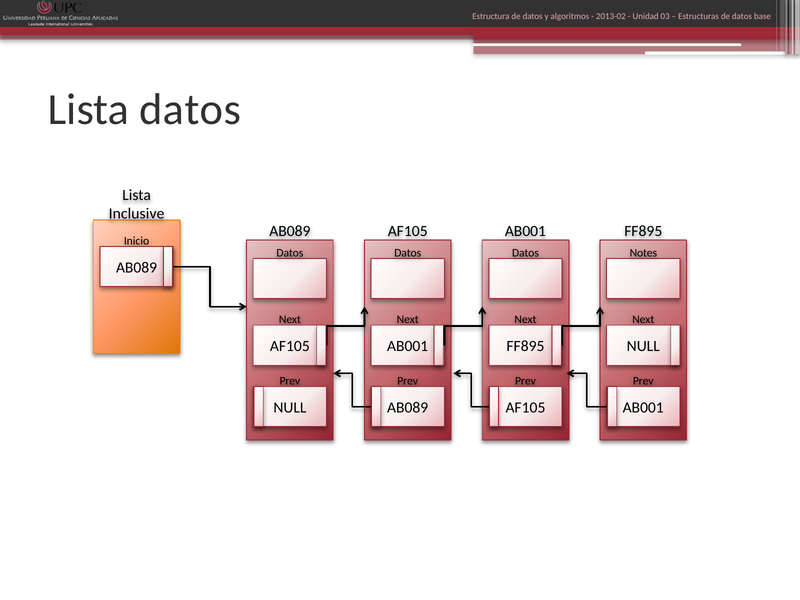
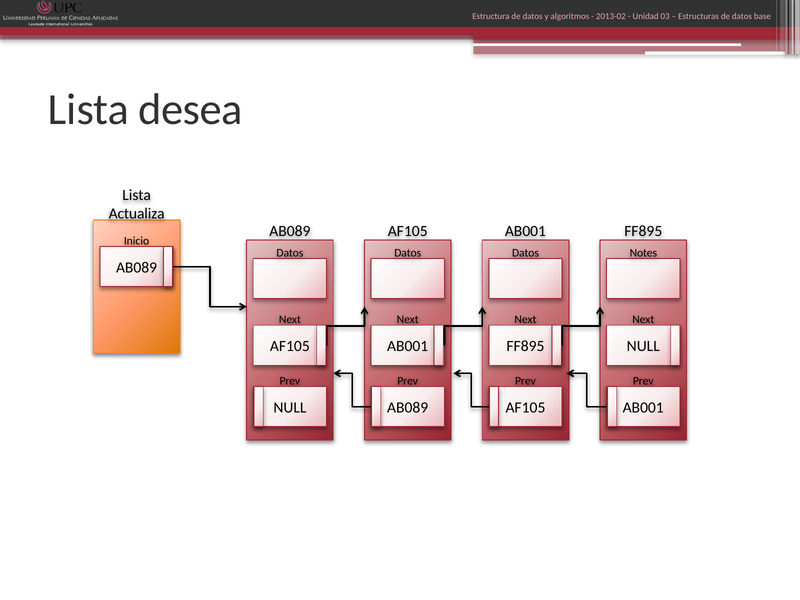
Lista datos: datos -> desea (190, 110)
Inclusive: Inclusive -> Actualiza (137, 214)
